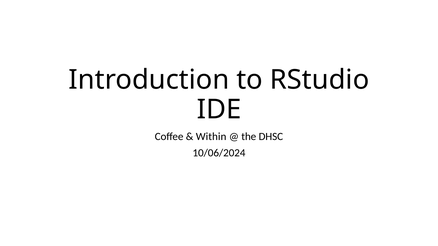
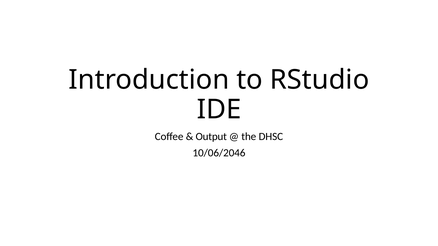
Within: Within -> Output (211, 137)
10/06/2024: 10/06/2024 -> 10/06/2046 (219, 153)
